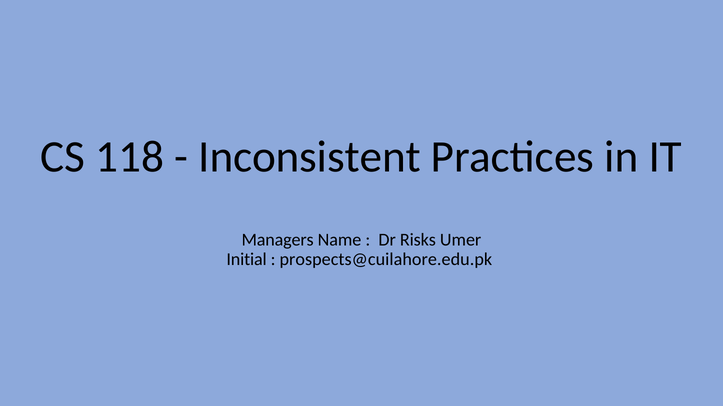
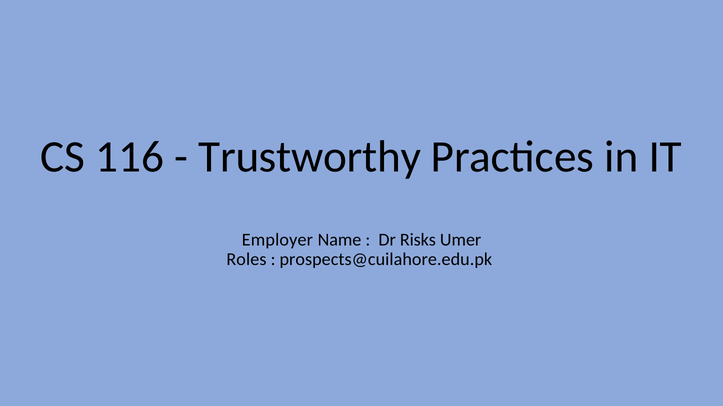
118: 118 -> 116 (130, 157)
Inconsistent: Inconsistent -> Trustworthy (310, 157)
Managers: Managers -> Employer (277, 240)
Initial: Initial -> Roles (246, 260)
